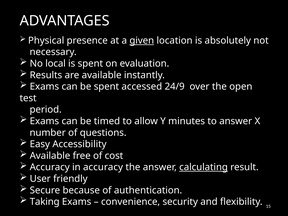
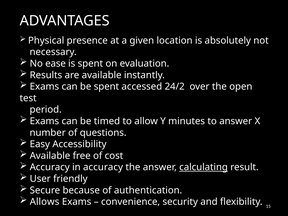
given underline: present -> none (142, 40)
local: local -> ease (56, 64)
24/9: 24/9 -> 24/2 (175, 87)
Taking: Taking -> Allows (45, 202)
